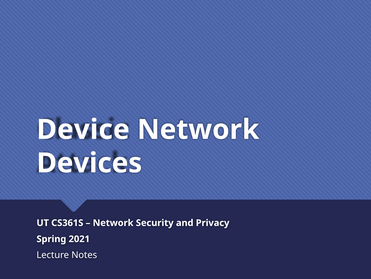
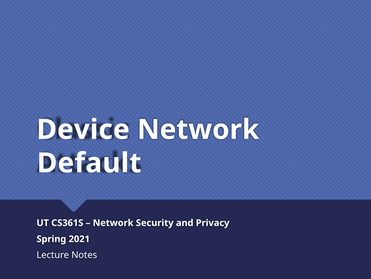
Devices: Devices -> Default (89, 163)
